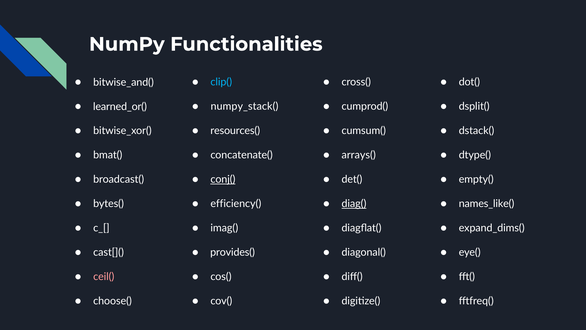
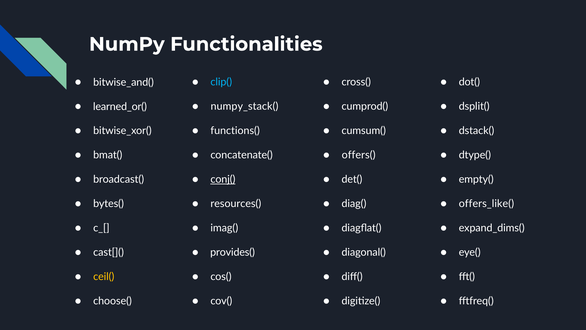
resources(: resources( -> functions( (235, 131)
arrays(: arrays( -> offers( (359, 155)
efficiency(: efficiency( -> resources( (236, 204)
diag( underline: present -> none (354, 204)
names_like(: names_like( -> offers_like( (486, 204)
ceil( colour: pink -> yellow (104, 276)
